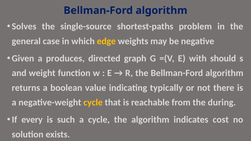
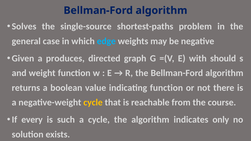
edge colour: yellow -> light blue (106, 41)
indicating typically: typically -> function (166, 88)
during: during -> course (222, 103)
cost: cost -> only (221, 120)
